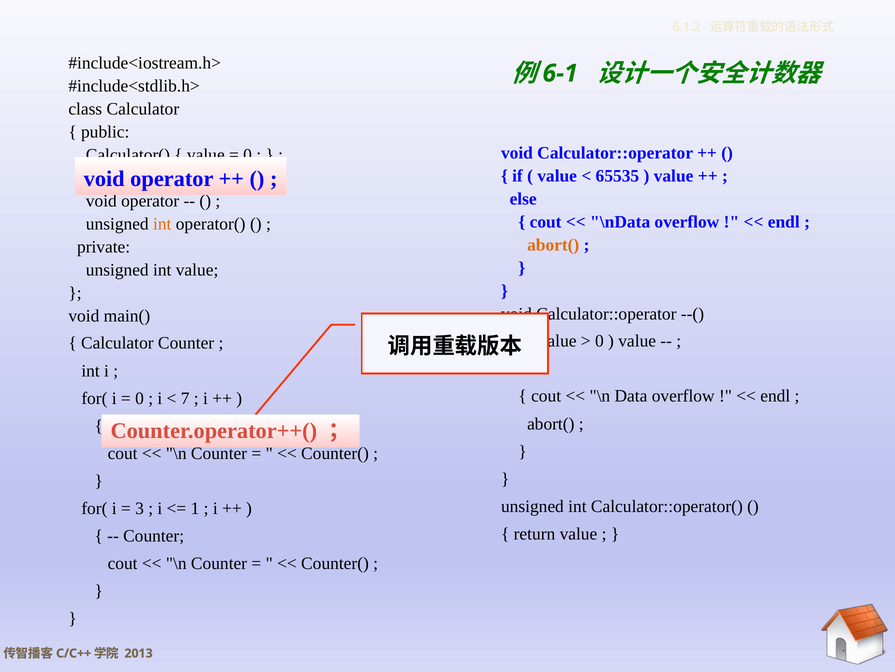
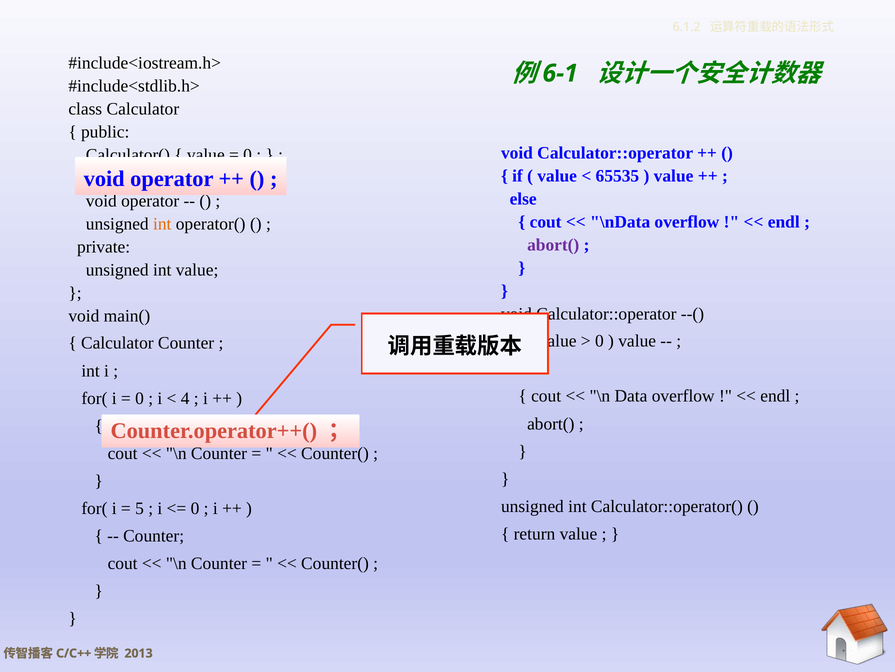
abort( colour: orange -> purple (553, 245)
7: 7 -> 4 (185, 398)
3: 3 -> 5 (139, 508)
1: 1 -> 0 (195, 508)
